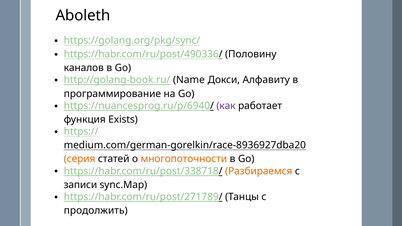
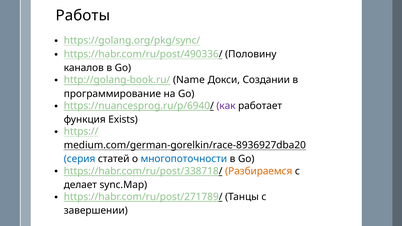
Aboleth: Aboleth -> Работы (83, 15)
Алфавиту: Алфавиту -> Создании (266, 80)
серия colour: orange -> blue (80, 159)
многопоточности colour: orange -> blue (184, 159)
записи: записи -> делает (80, 185)
продолжить: продолжить -> завершении (96, 211)
